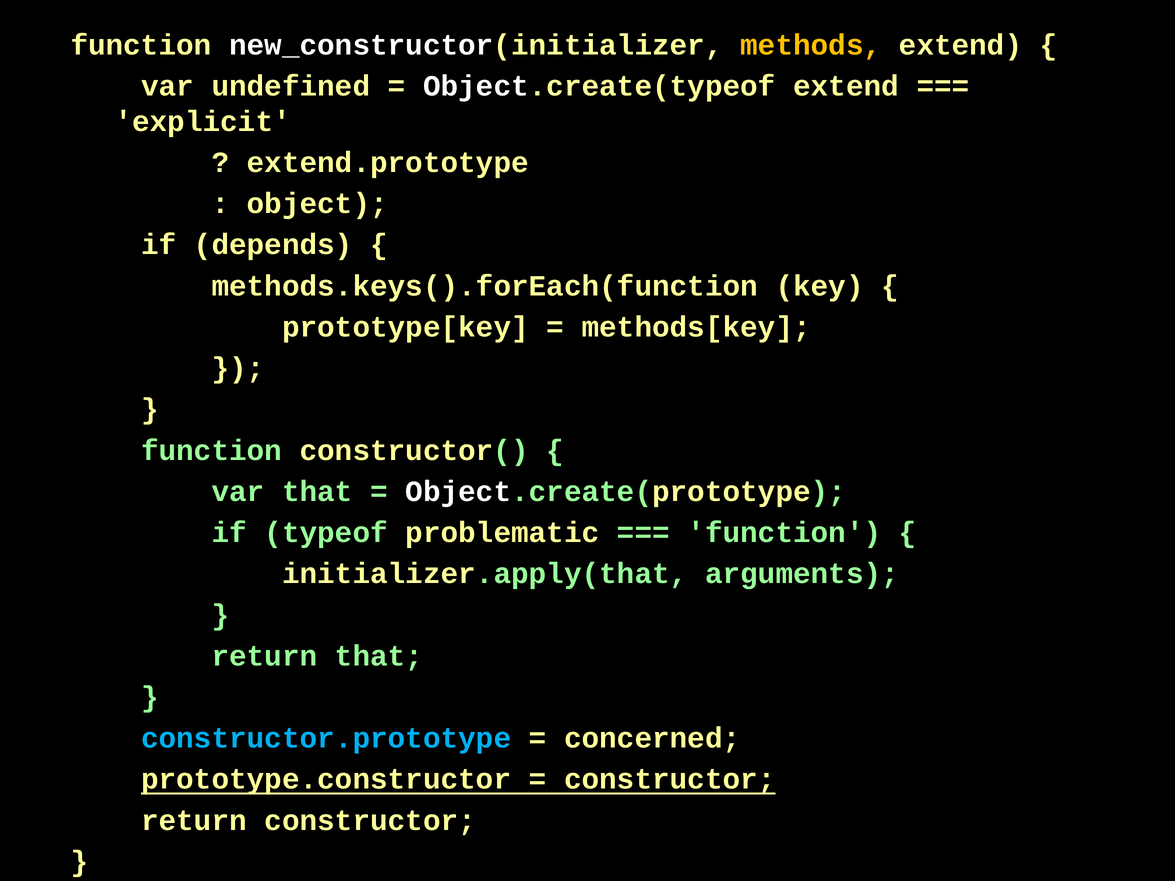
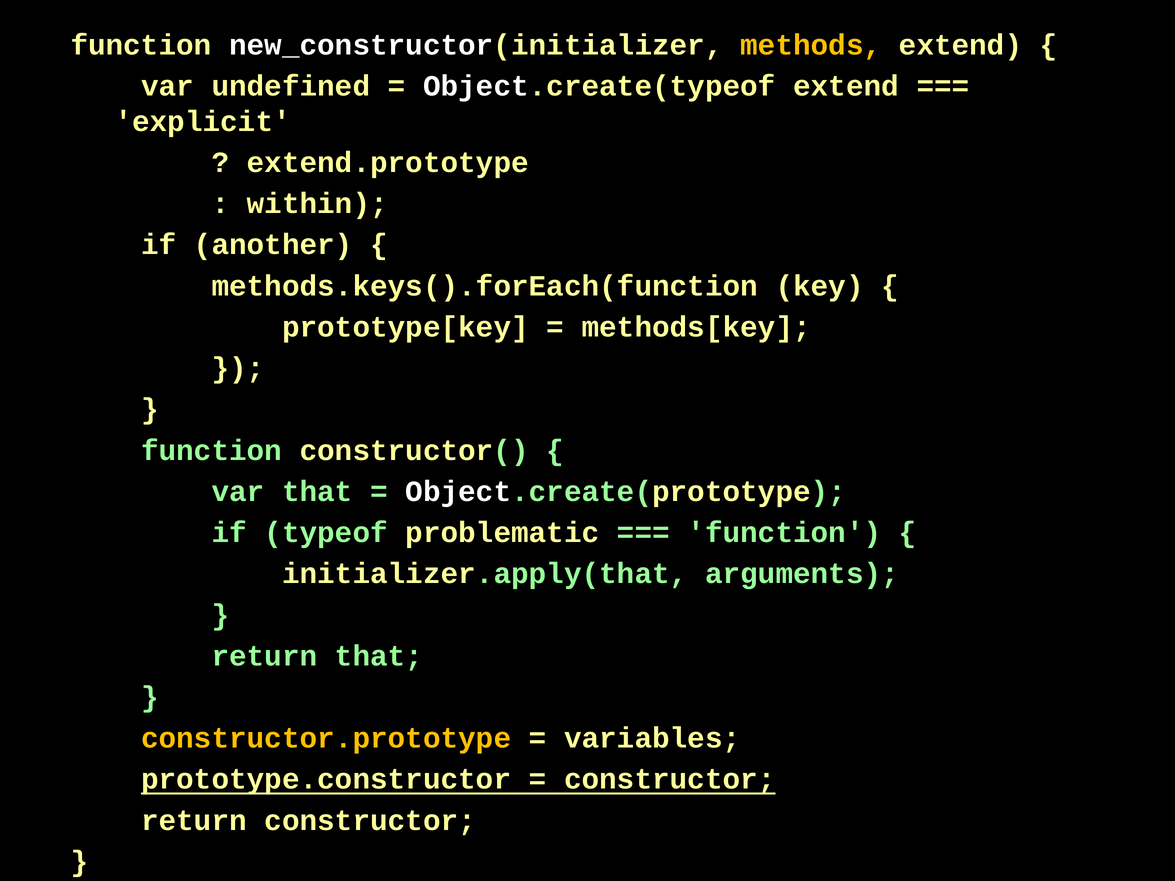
object: object -> within (317, 204)
depends: depends -> another (273, 245)
constructor.prototype colour: light blue -> yellow (326, 738)
concerned: concerned -> variables (652, 738)
